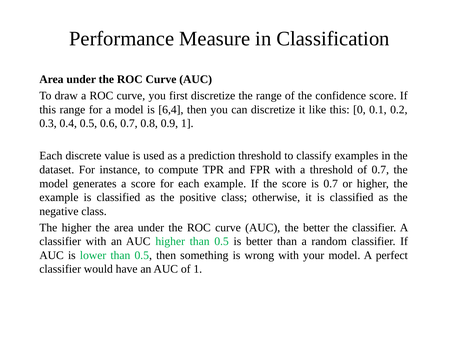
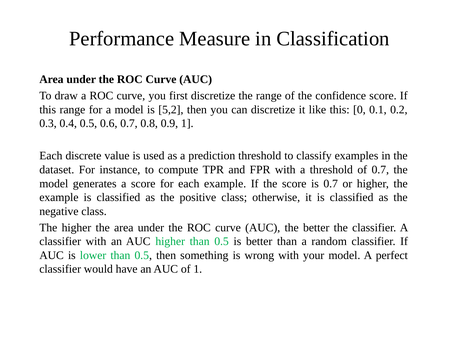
6,4: 6,4 -> 5,2 (171, 110)
